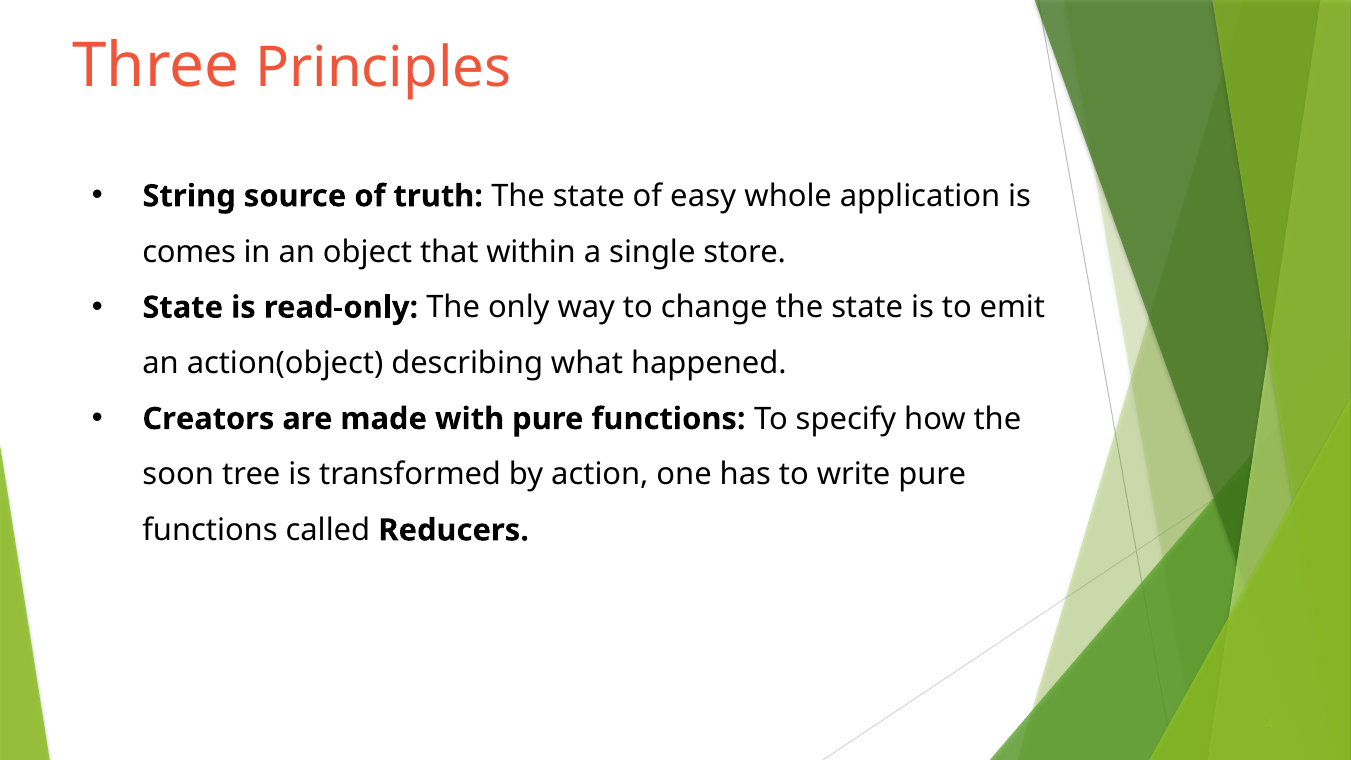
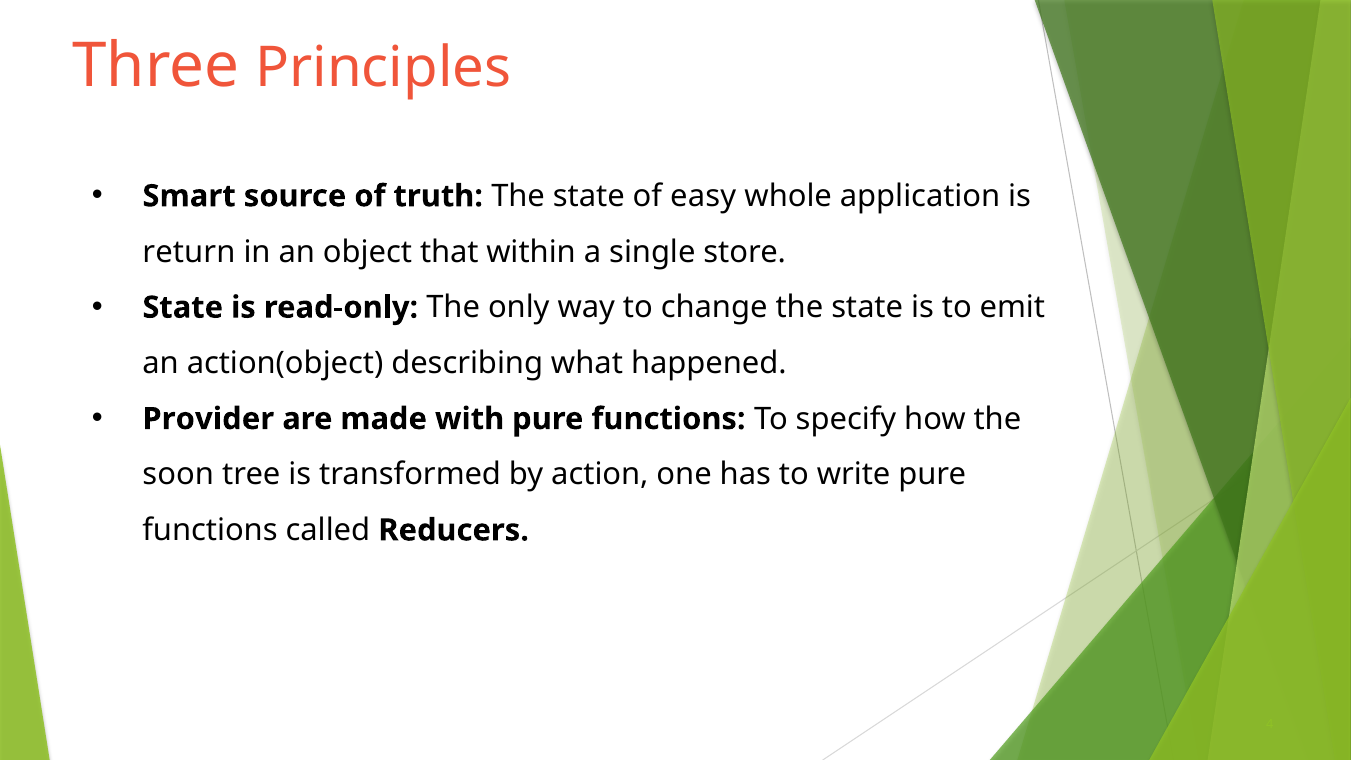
String: String -> Smart (189, 196)
comes: comes -> return (189, 252)
Creators: Creators -> Provider (208, 419)
